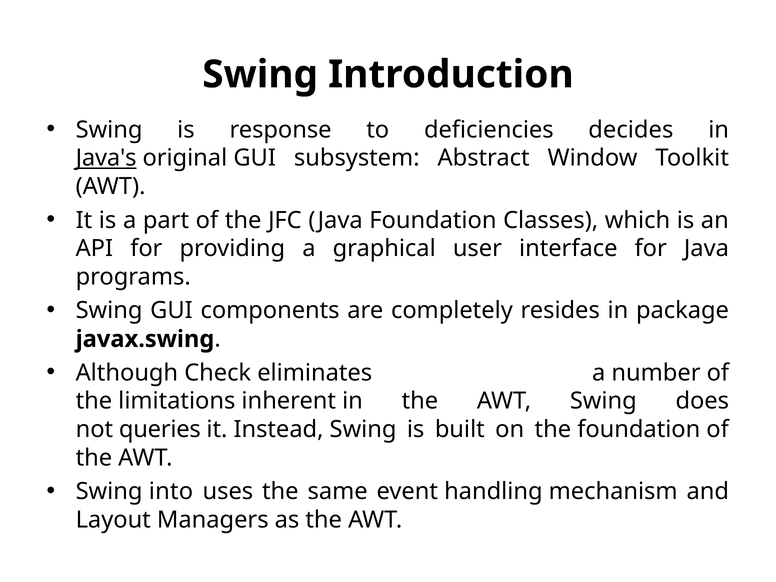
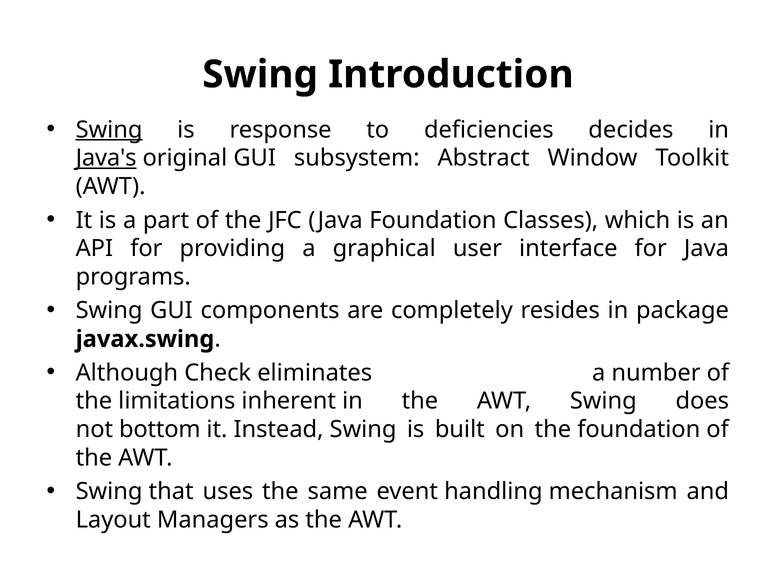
Swing underline: none -> present (109, 130)
queries: queries -> bottom (160, 430)
into: into -> that (171, 492)
